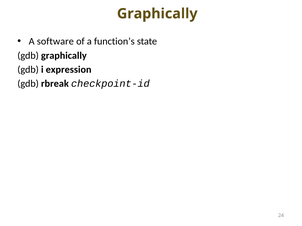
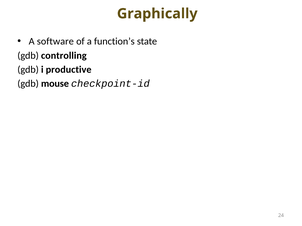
gdb graphically: graphically -> controlling (64, 56)
expression: expression -> productive (69, 70)
rbreak: rbreak -> mouse (55, 84)
